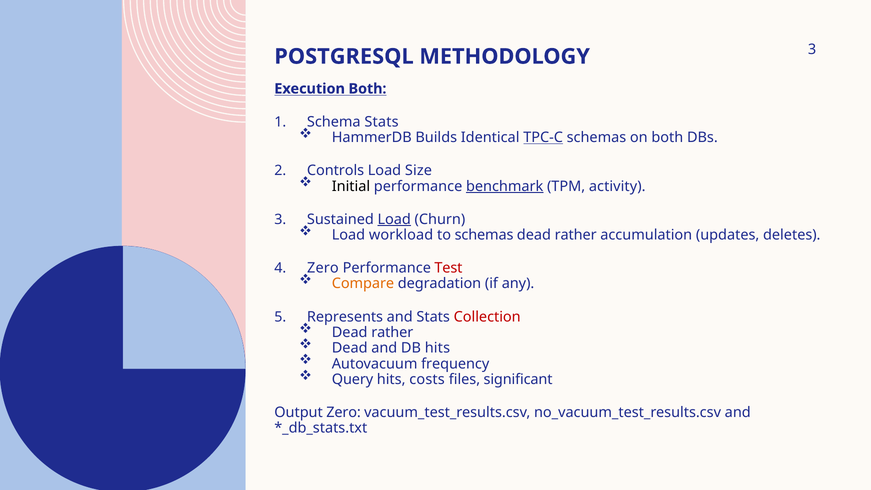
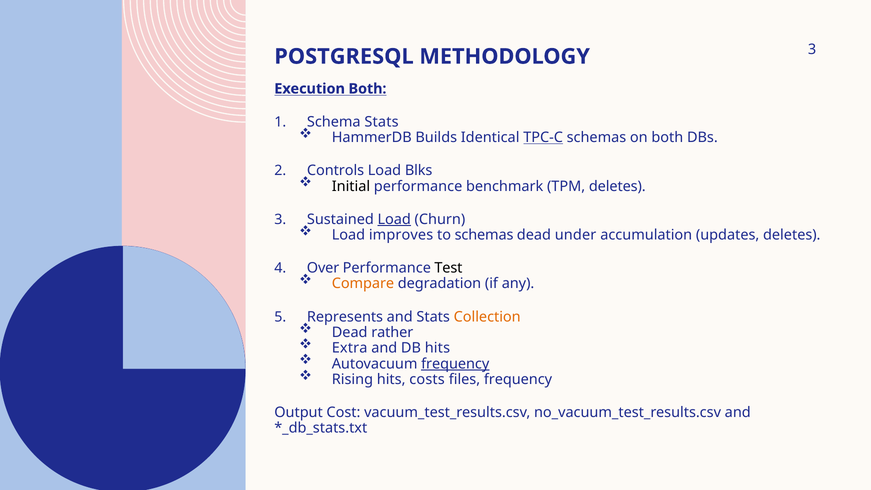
Size: Size -> Blks (419, 171)
benchmark underline: present -> none (505, 186)
TPM activity: activity -> deletes (617, 186)
workload: workload -> improves (401, 235)
rather: rather -> under (576, 235)
Zero: Zero -> Over (323, 268)
Test colour: red -> black (448, 268)
Collection colour: red -> orange (487, 317)
Dead: Dead -> Extra (350, 348)
frequency underline: none -> present (455, 364)
Query: Query -> Rising (352, 379)
files significant: significant -> frequency (518, 379)
Output Zero: Zero -> Cost (343, 412)
